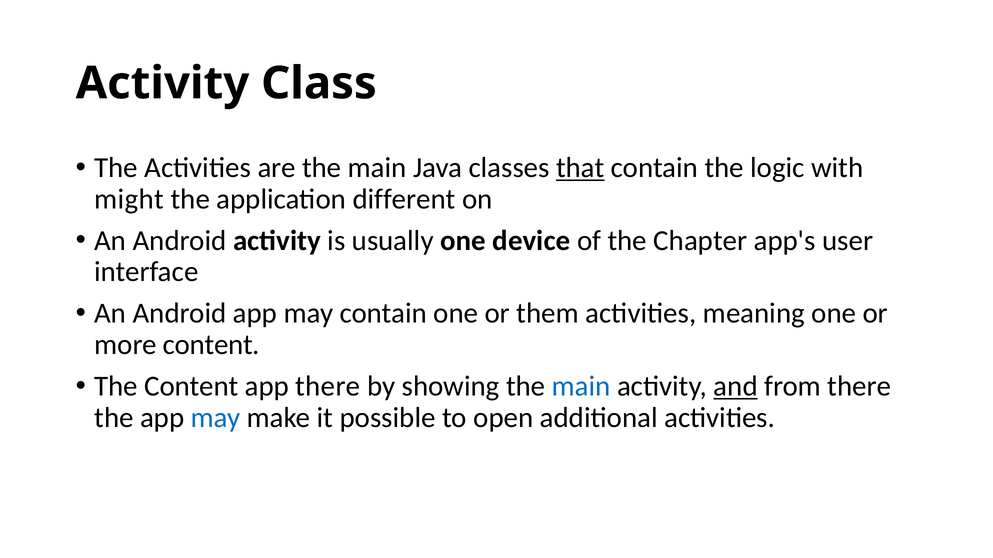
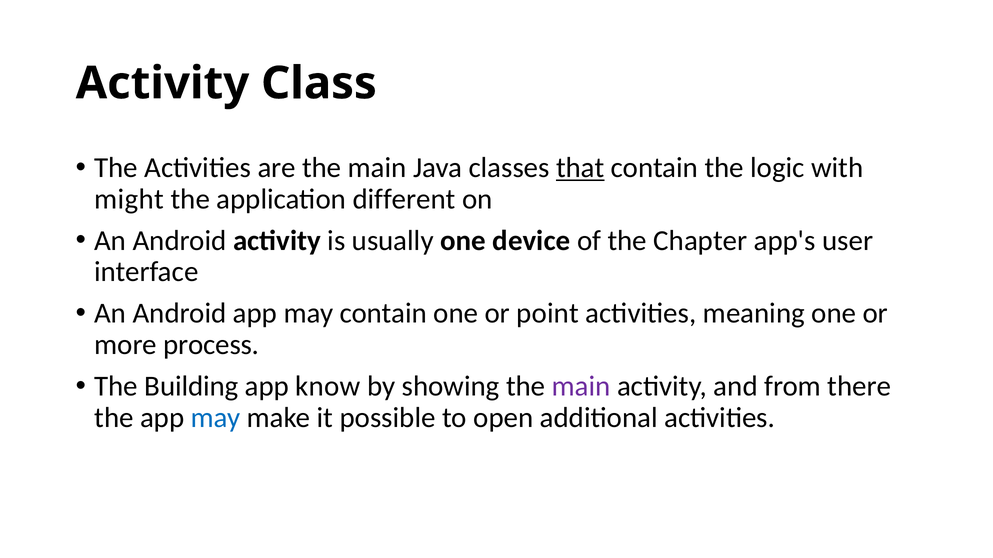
them: them -> point (548, 314)
more content: content -> process (211, 345)
The Content: Content -> Building (191, 387)
app there: there -> know (328, 387)
main colour: blue -> purple (581, 387)
and underline: present -> none (736, 387)
